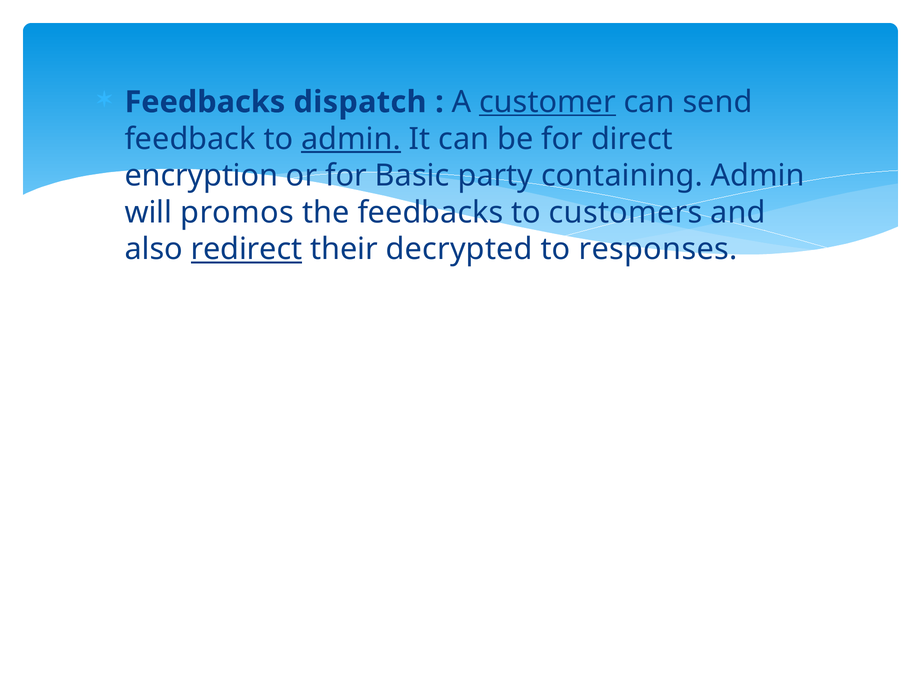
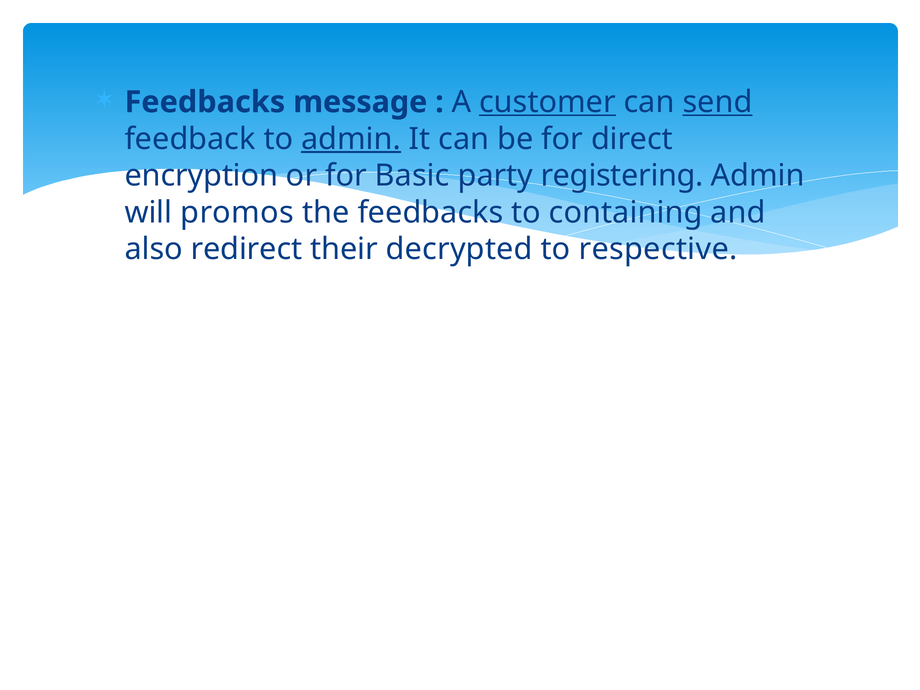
dispatch: dispatch -> message (360, 102)
send underline: none -> present (718, 102)
containing: containing -> registering (622, 176)
customers: customers -> containing (626, 212)
redirect underline: present -> none (247, 249)
responses: responses -> respective (658, 249)
